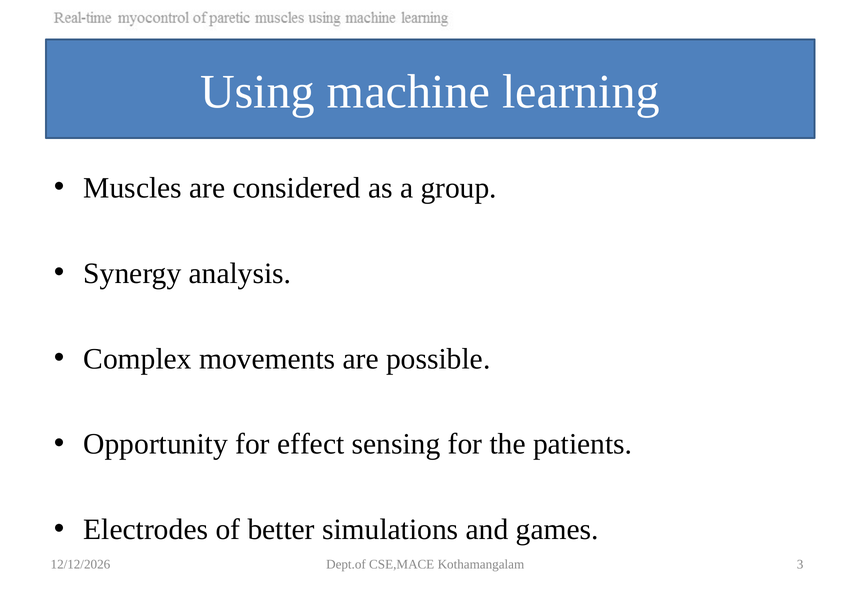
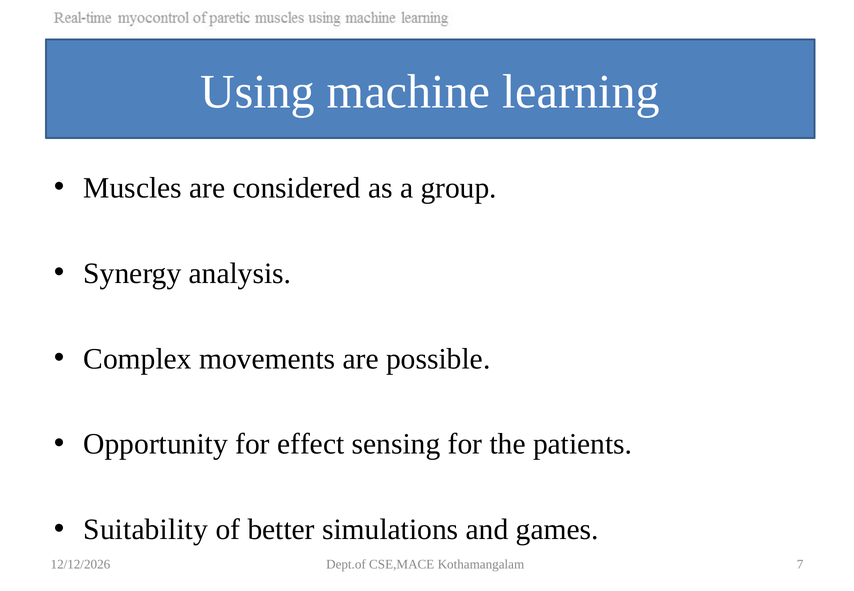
Electrodes: Electrodes -> Suitability (146, 530)
3: 3 -> 7 (800, 565)
